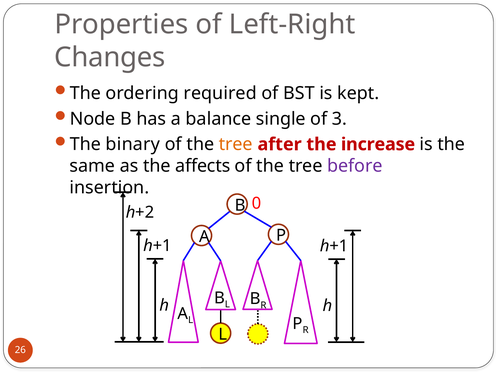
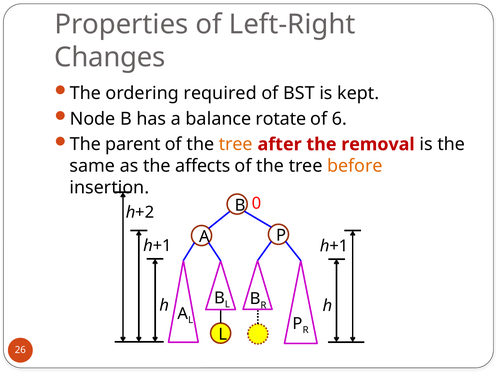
single: single -> rotate (281, 119)
3: 3 -> 6 (339, 119)
binary: binary -> parent (133, 144)
increase: increase -> removal (378, 144)
before colour: purple -> orange (355, 166)
